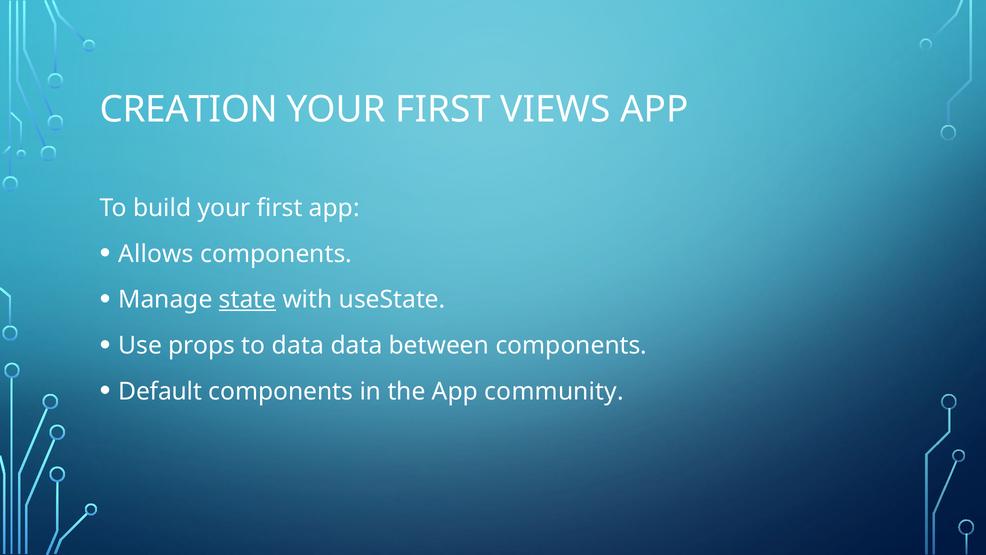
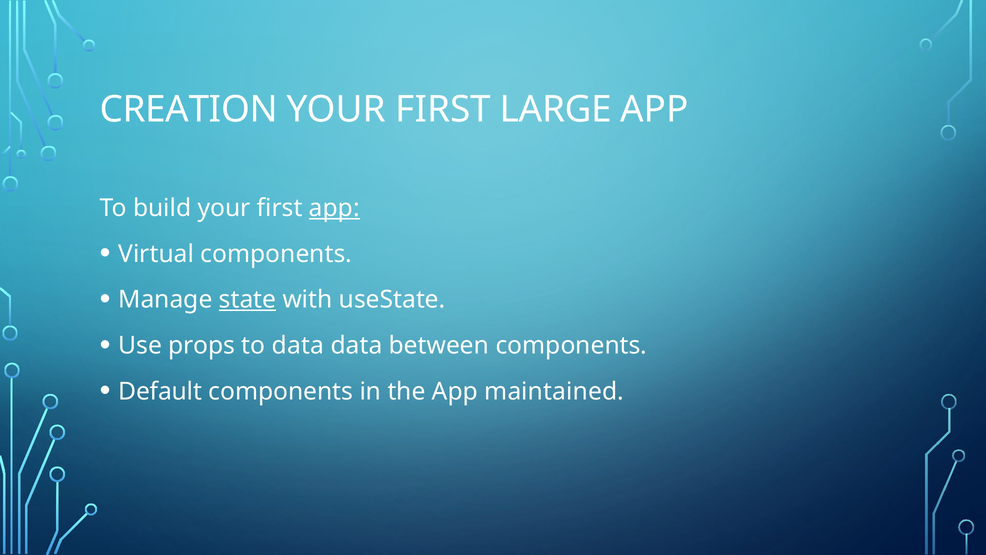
VIEWS: VIEWS -> LARGE (556, 110)
app underline: none -> present (334, 208)
Allows: Allows -> Virtual (156, 254)
community: community -> maintained (554, 391)
